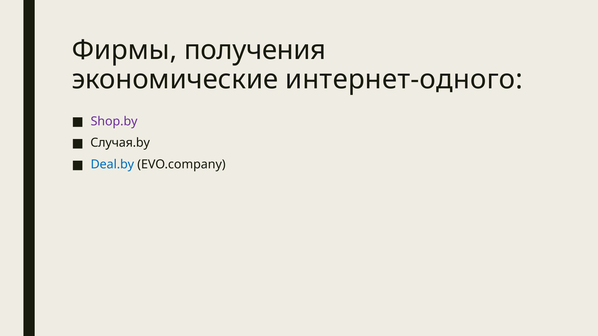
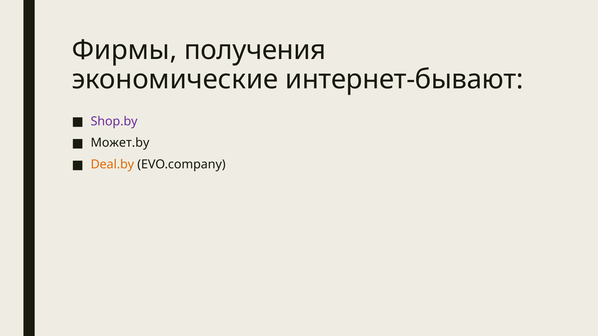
интернет-одного: интернет-одного -> интернет-бывают (404, 80)
Случая.by: Случая.by -> Может.by (120, 143)
Deal.by colour: blue -> orange (112, 165)
